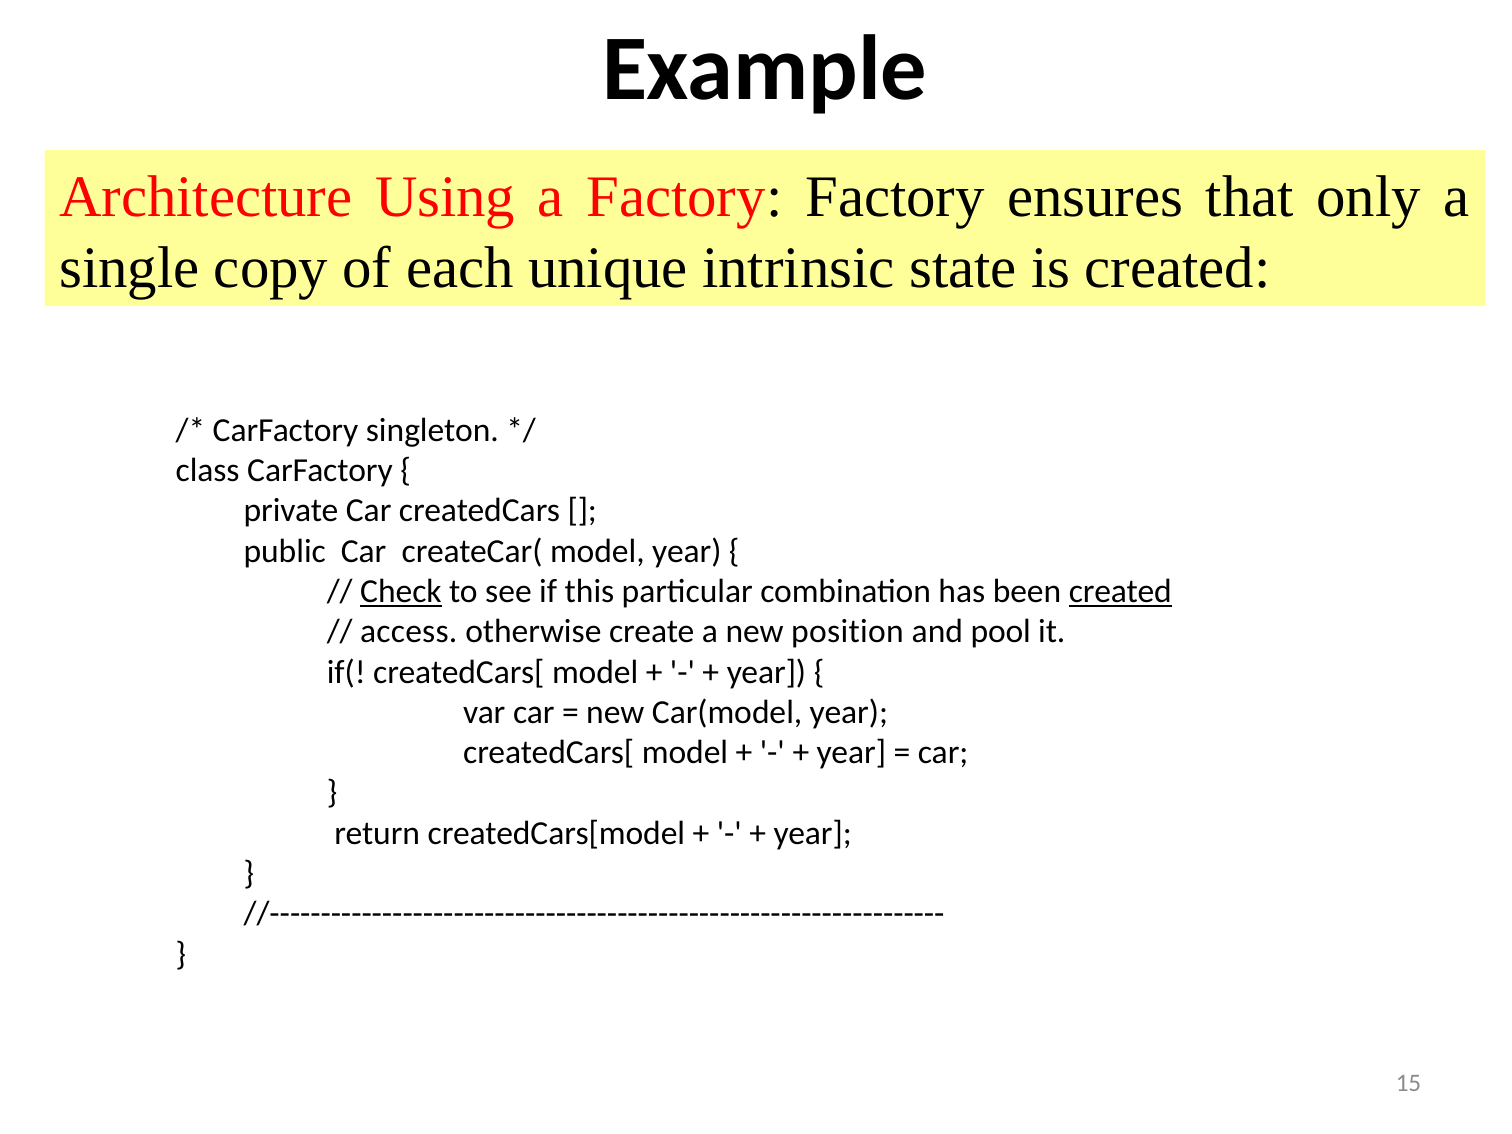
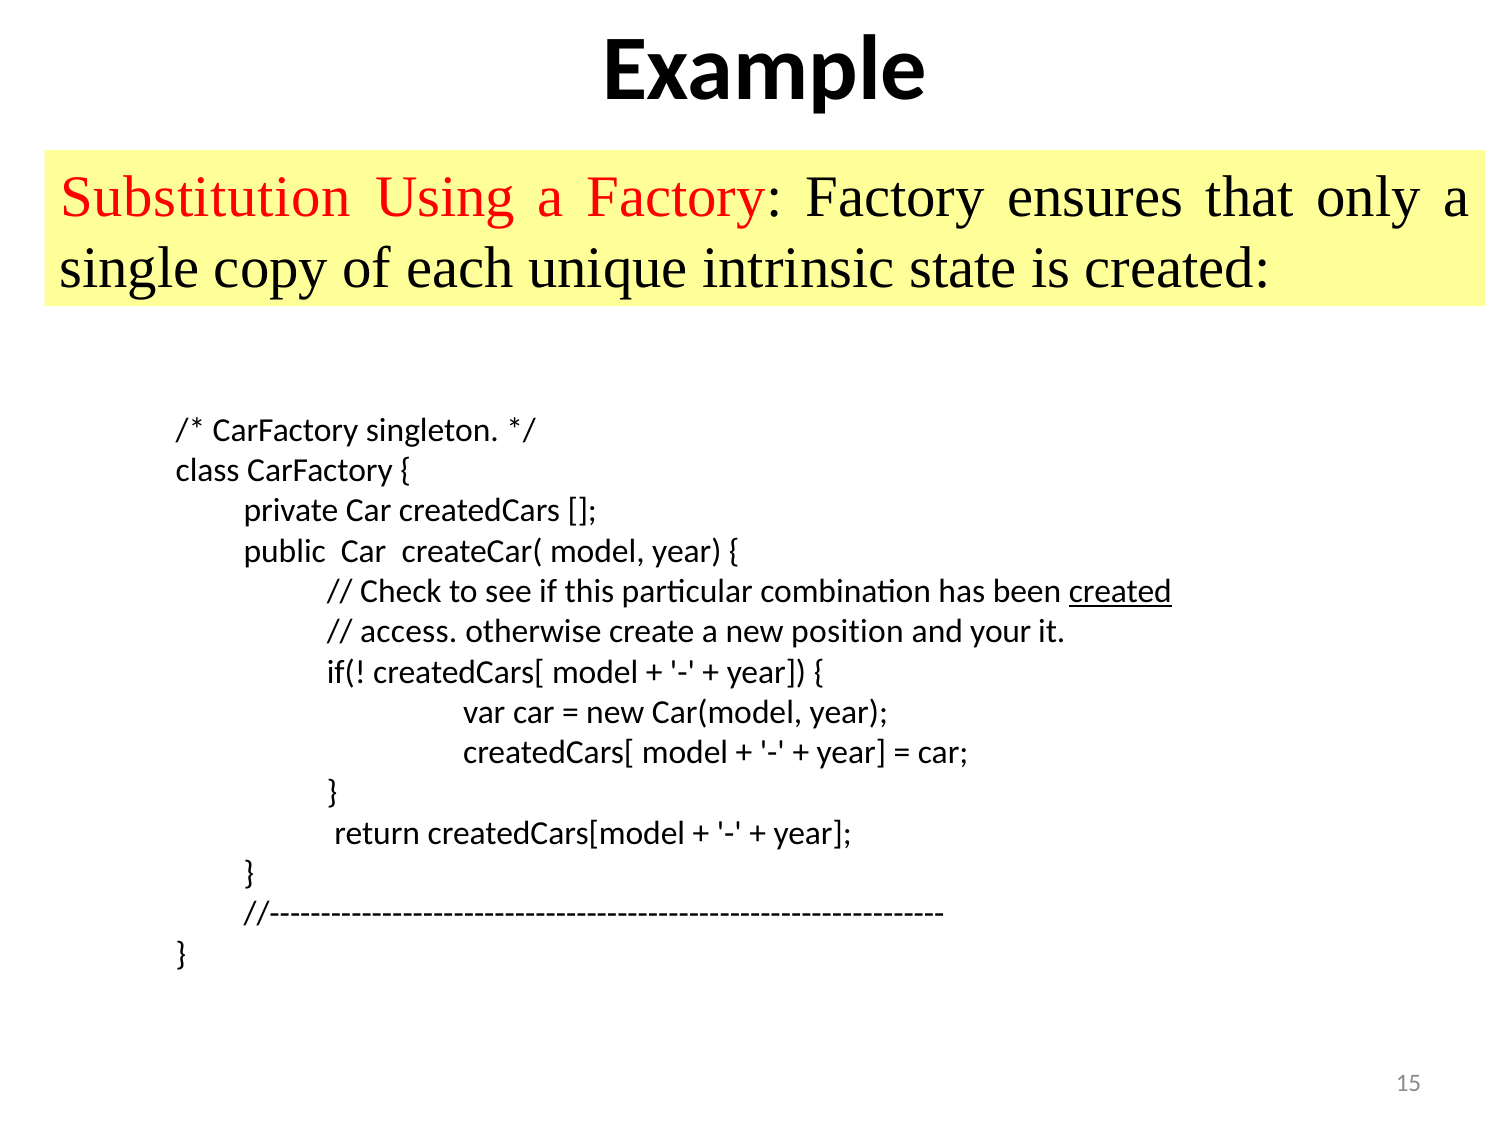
Architecture: Architecture -> Substitution (206, 197)
Check underline: present -> none (401, 591)
pool: pool -> your (1001, 632)
